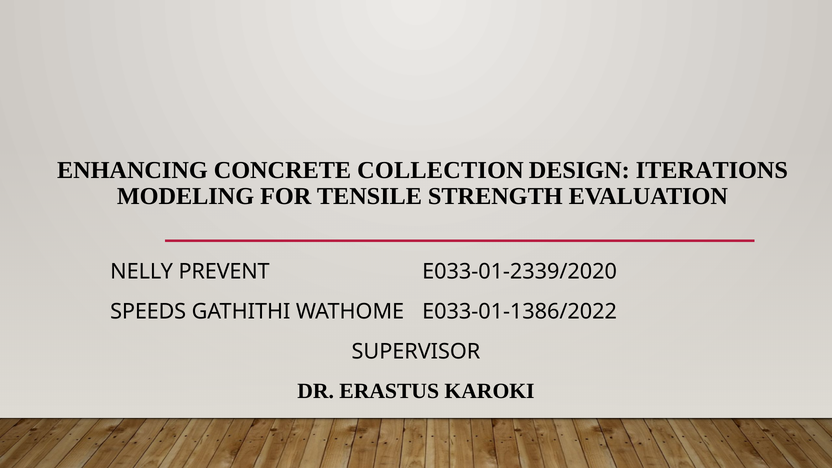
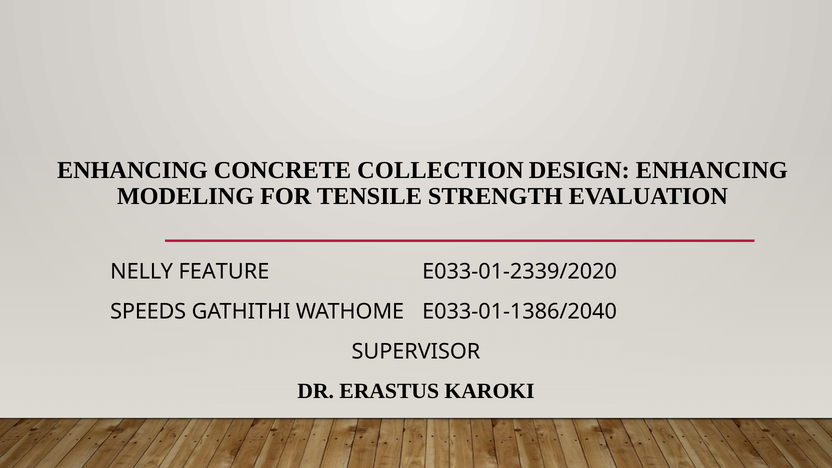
DESIGN ITERATIONS: ITERATIONS -> ENHANCING (712, 170)
PREVENT: PREVENT -> FEATURE (224, 272)
E033-01-1386/2022: E033-01-1386/2022 -> E033-01-1386/2040 (520, 312)
